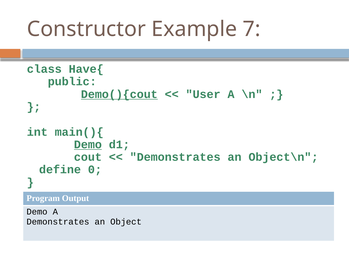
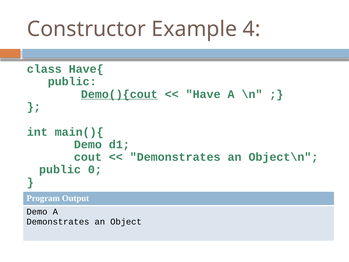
7: 7 -> 4 (252, 29)
User: User -> Have (203, 94)
Demo underline: present -> none (88, 144)
define: define -> public (60, 169)
